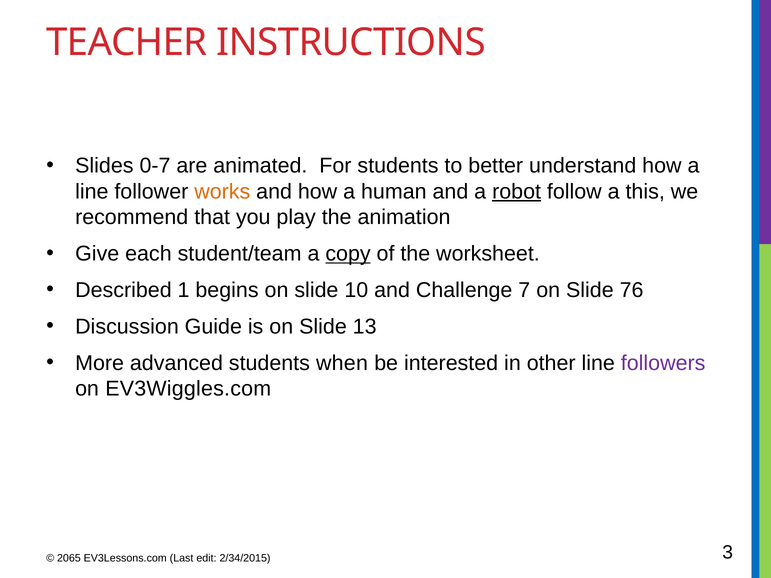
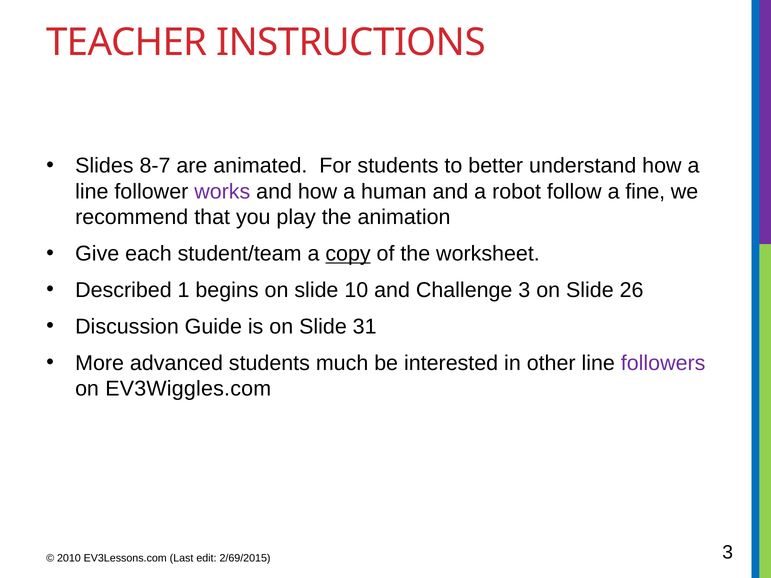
0-7: 0-7 -> 8-7 (155, 166)
works colour: orange -> purple (222, 192)
robot underline: present -> none (517, 192)
this: this -> fine (645, 192)
Challenge 7: 7 -> 3 (524, 290)
76: 76 -> 26 (632, 290)
13: 13 -> 31 (365, 327)
when: when -> much (342, 363)
2065: 2065 -> 2010 (69, 559)
2/34/2015: 2/34/2015 -> 2/69/2015 (245, 559)
